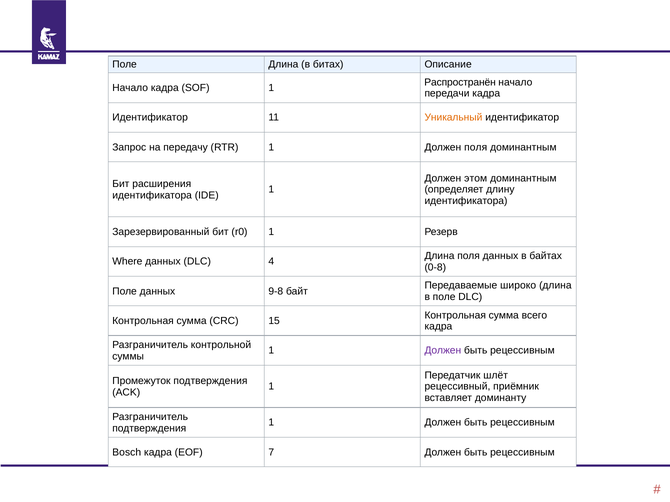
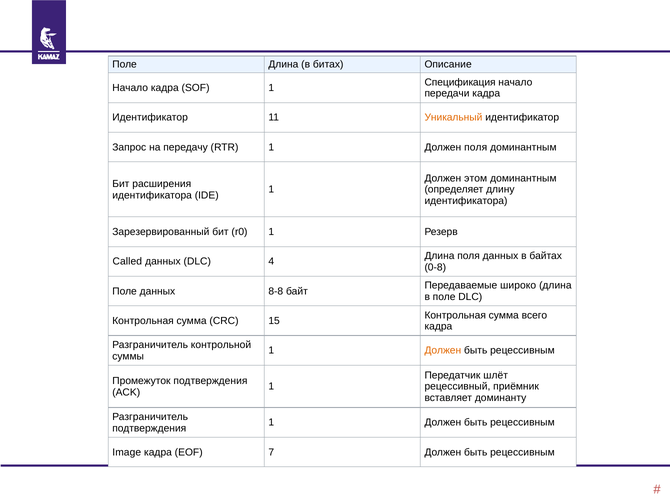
Распространён: Распространён -> Спецификация (460, 82)
Where: Where -> Called (127, 262)
9-8: 9-8 -> 8-8 (276, 292)
Должен colour: purple -> orange (443, 351)
Bosch: Bosch -> Image (127, 453)
